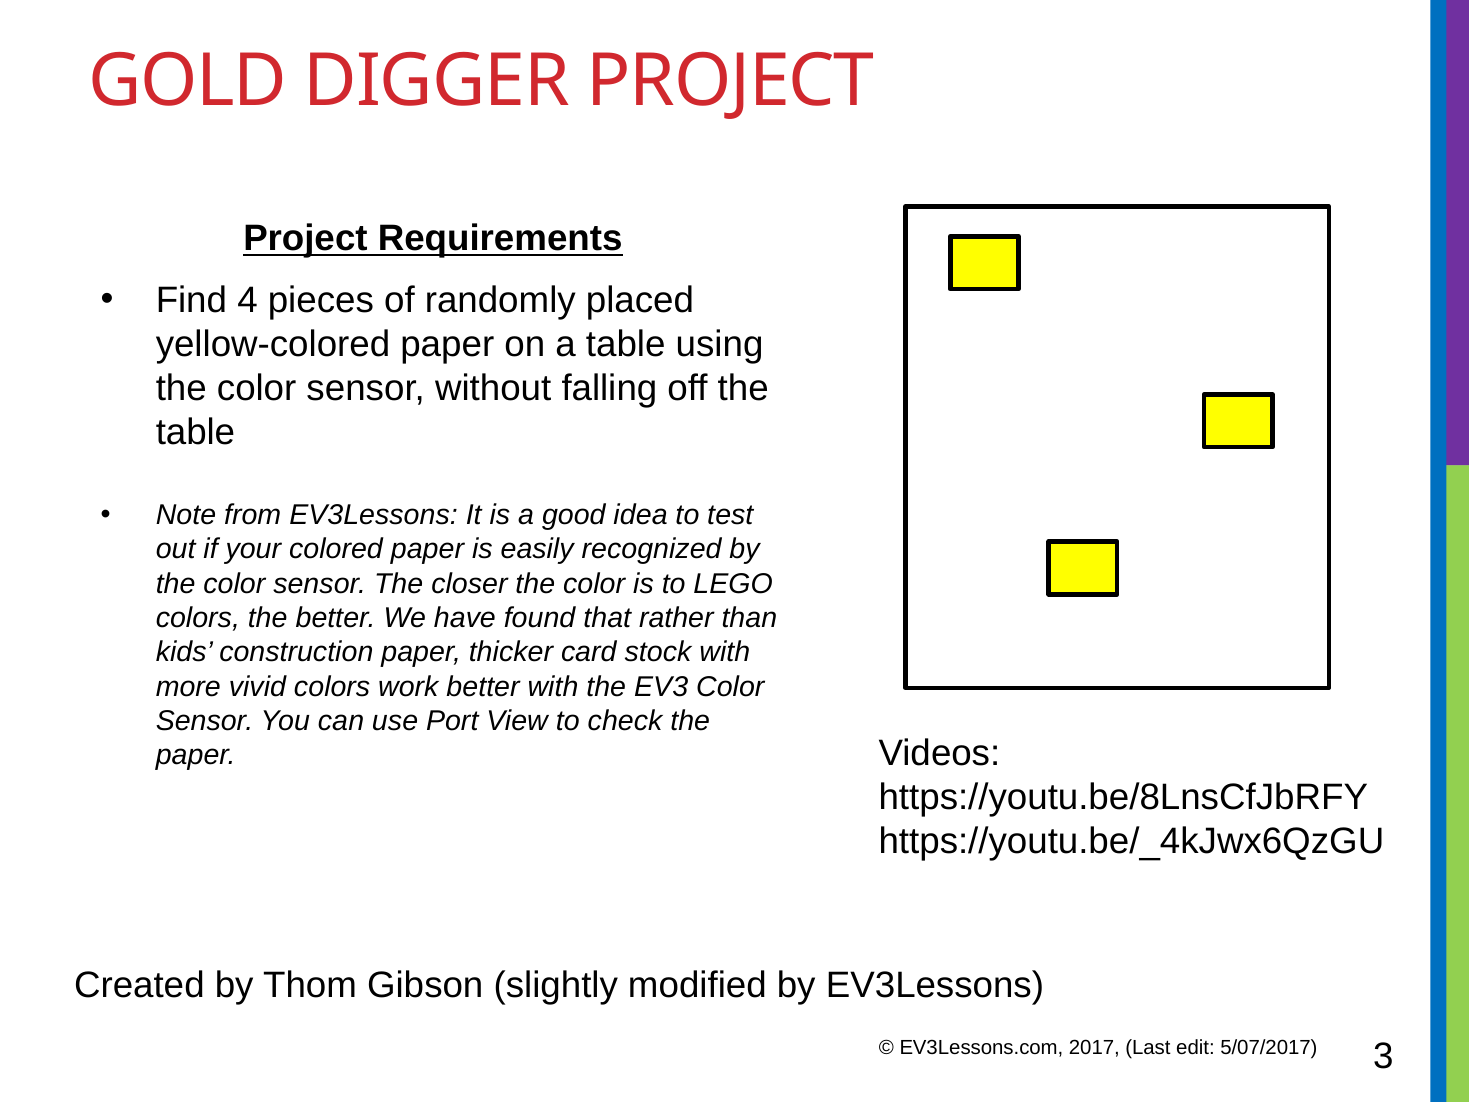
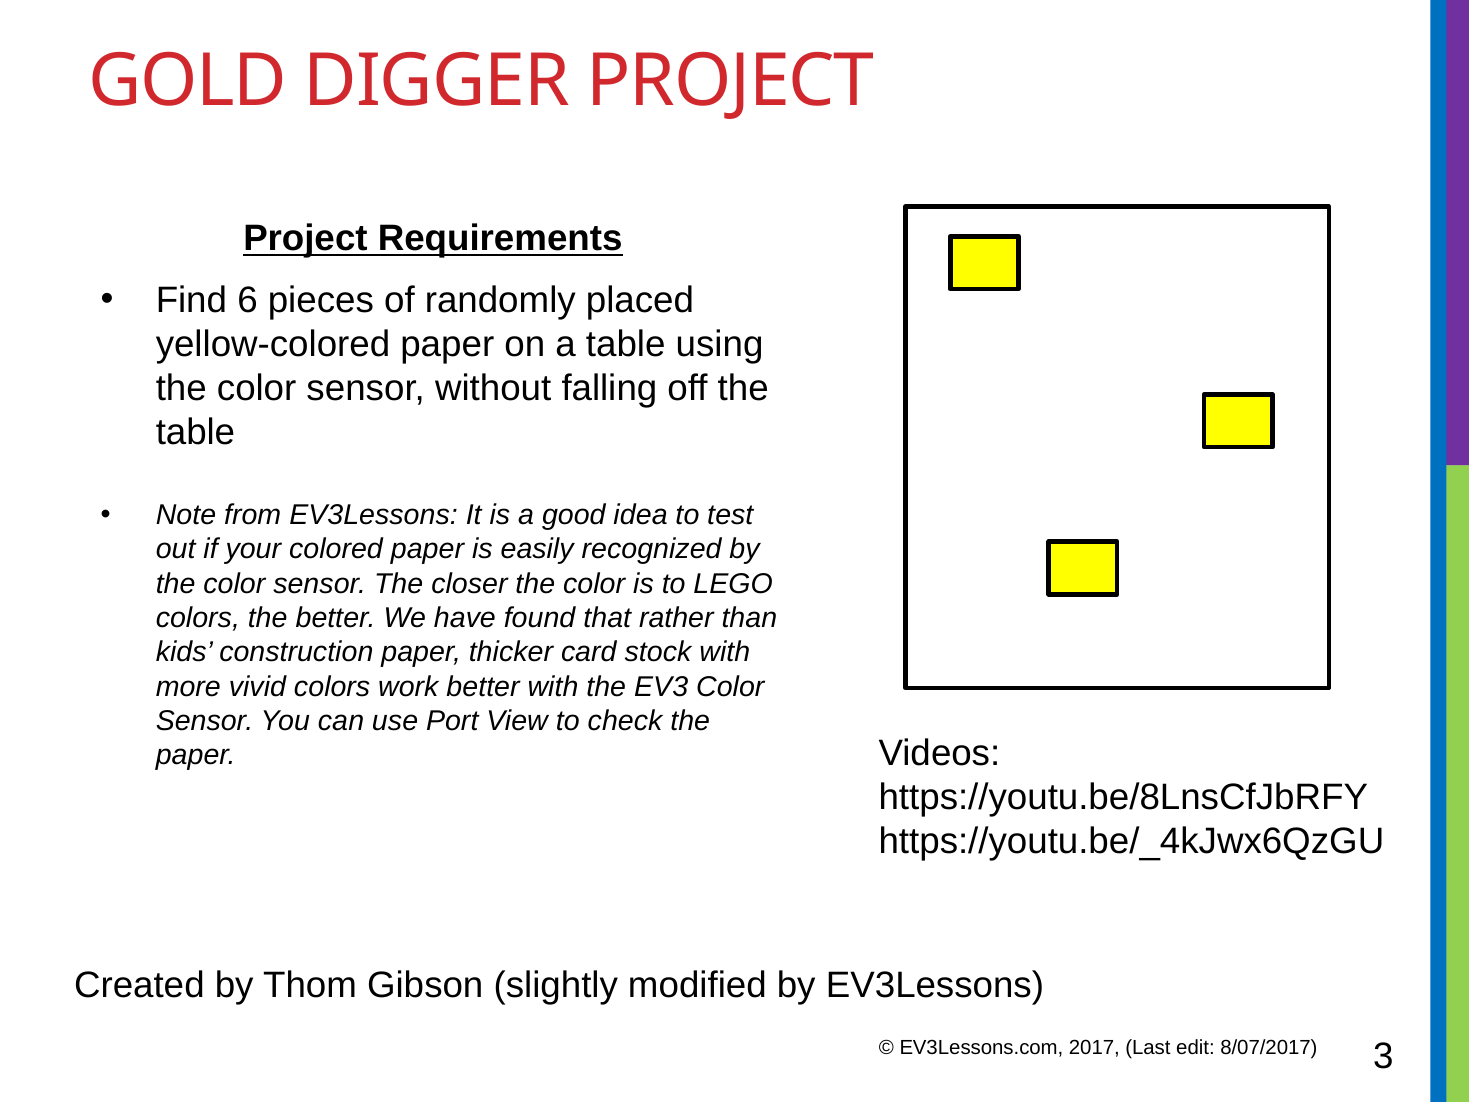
4: 4 -> 6 (247, 300)
5/07/2017: 5/07/2017 -> 8/07/2017 (1269, 1048)
